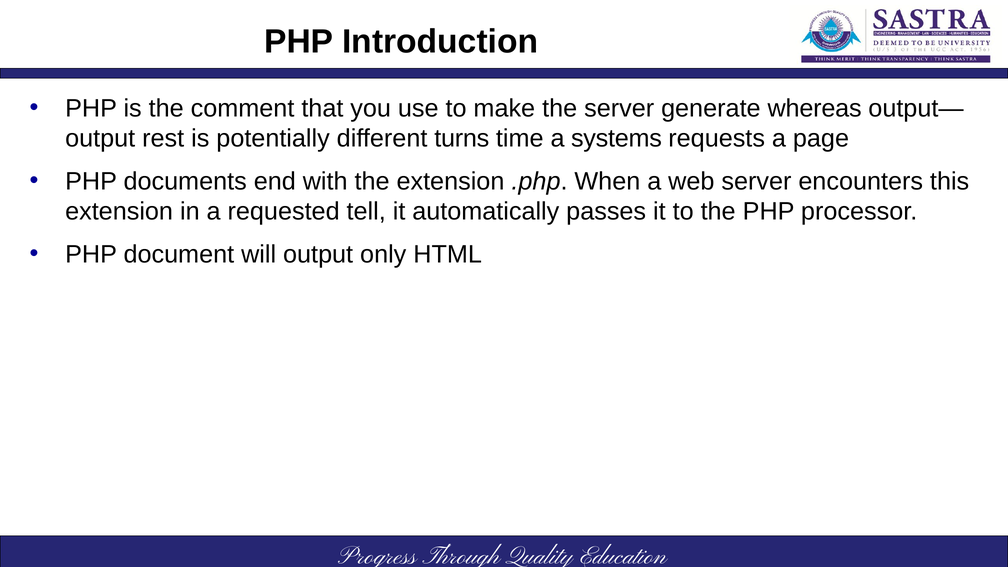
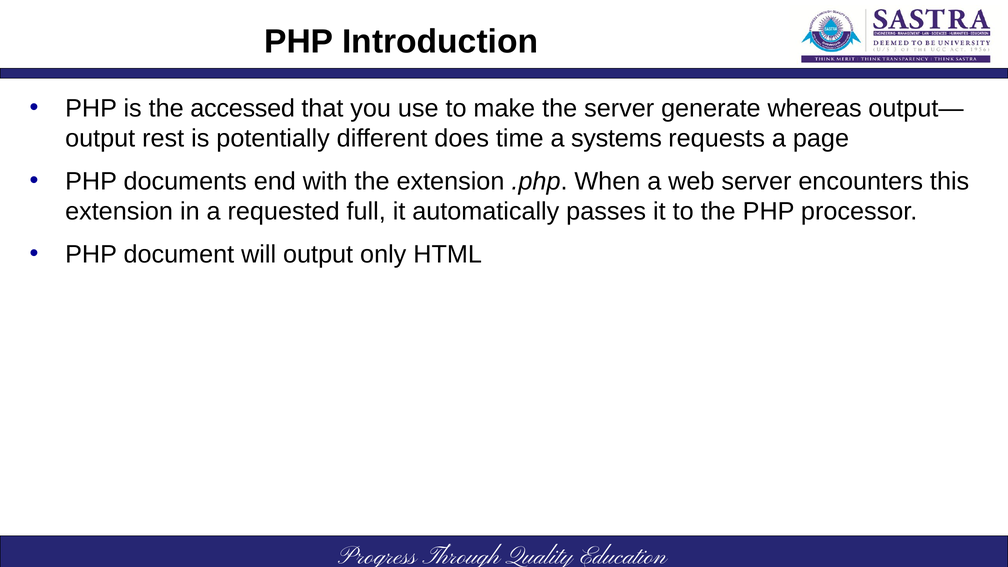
comment: comment -> accessed (243, 108)
turns: turns -> does (462, 138)
tell: tell -> full (366, 212)
